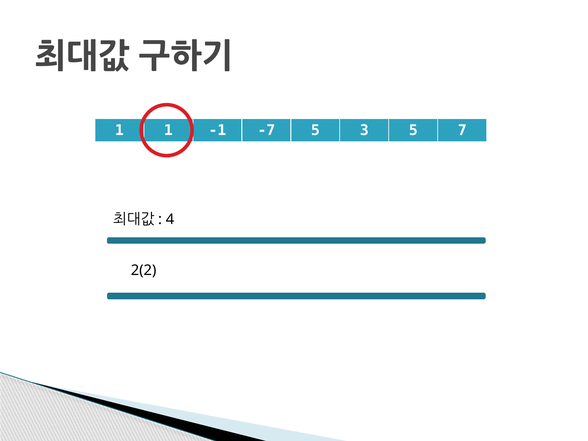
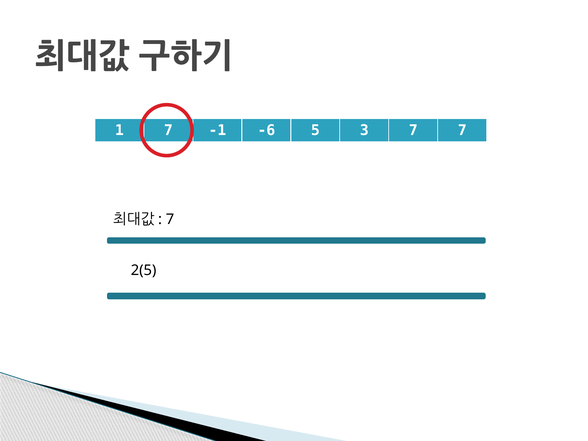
1 1: 1 -> 7 (168, 130)
-7: -7 -> -6 (266, 130)
3 5: 5 -> 7 (413, 130)
4: 4 -> 7 (170, 219)
2(2: 2(2 -> 2(5 (144, 270)
